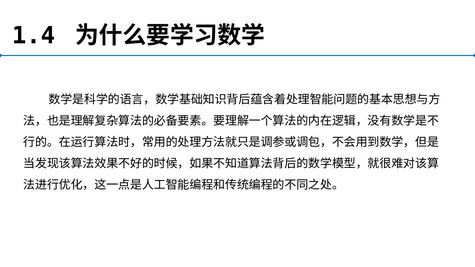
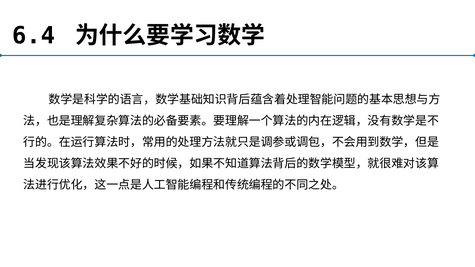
1.4: 1.4 -> 6.4 (34, 36)
